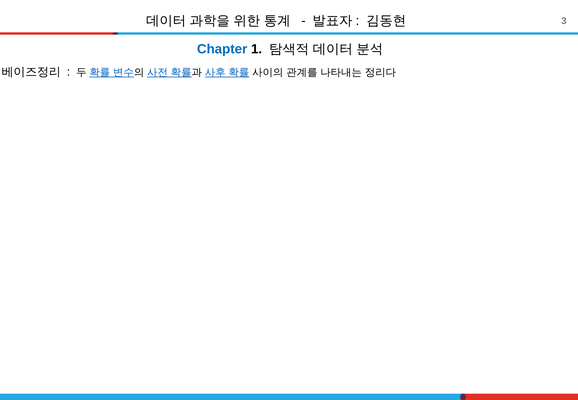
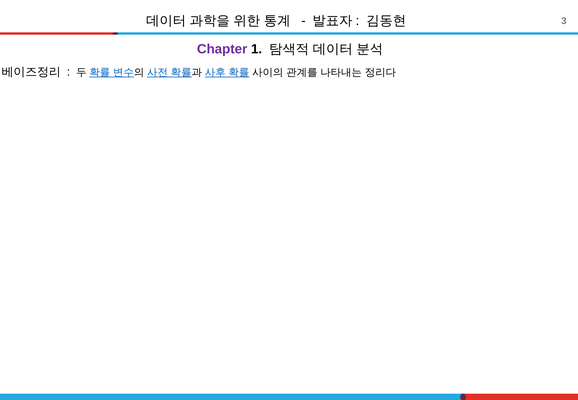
Chapter colour: blue -> purple (222, 49)
